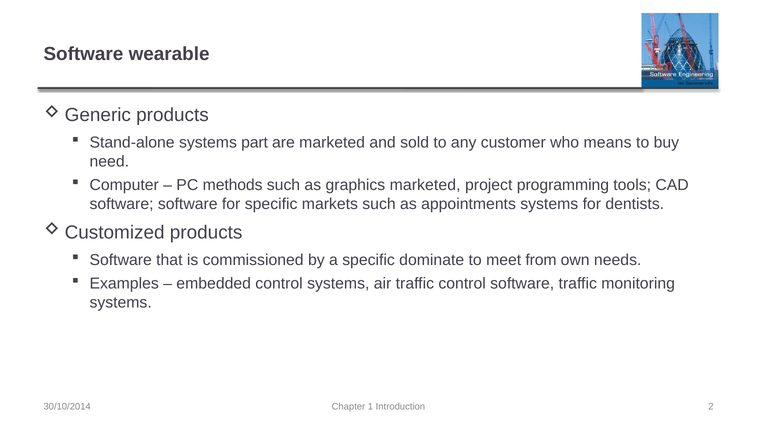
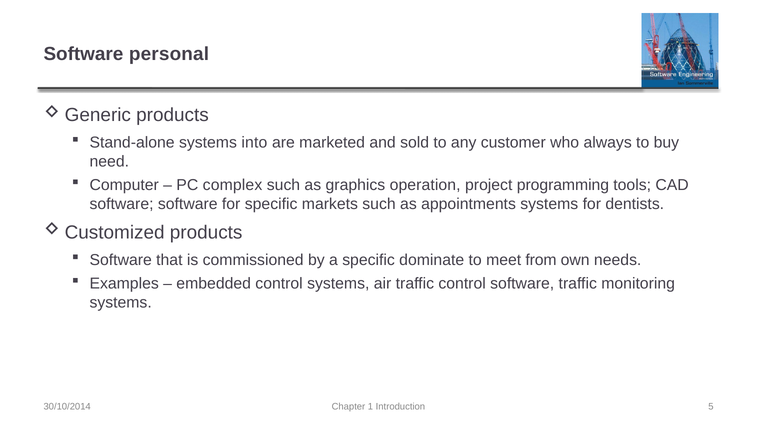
wearable: wearable -> personal (169, 54)
part: part -> into (254, 143)
means: means -> always (608, 143)
methods: methods -> complex (233, 185)
graphics marketed: marketed -> operation (425, 185)
2: 2 -> 5 (711, 407)
